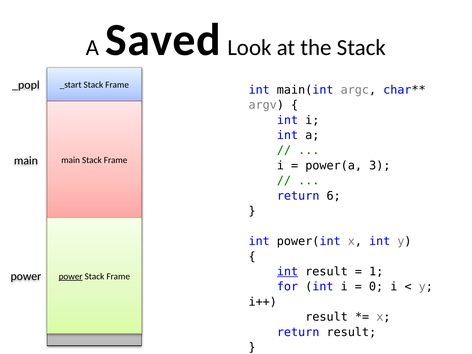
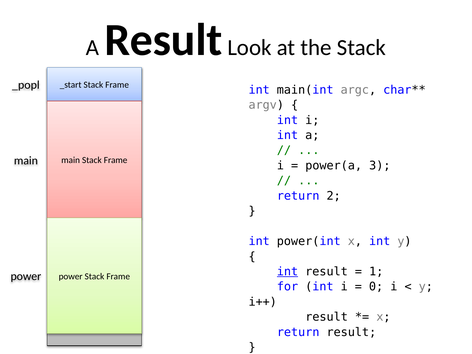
A Saved: Saved -> Result (163, 40)
6: 6 -> 2 (334, 196)
power underline: present -> none (71, 276)
